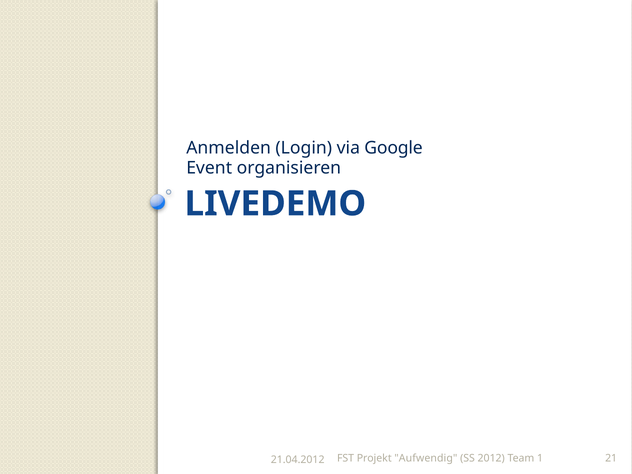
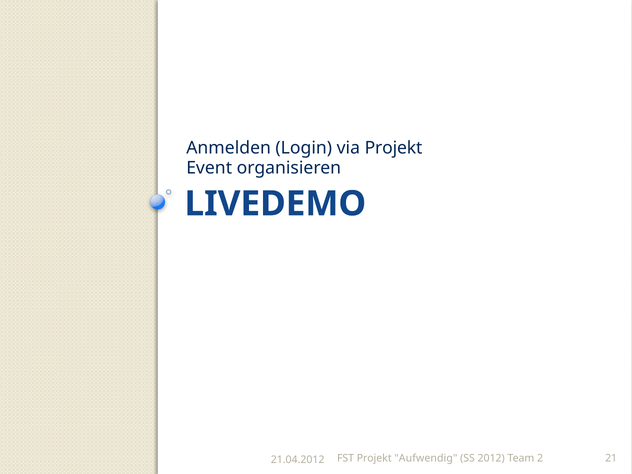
via Google: Google -> Projekt (394, 148)
1: 1 -> 2 (540, 458)
